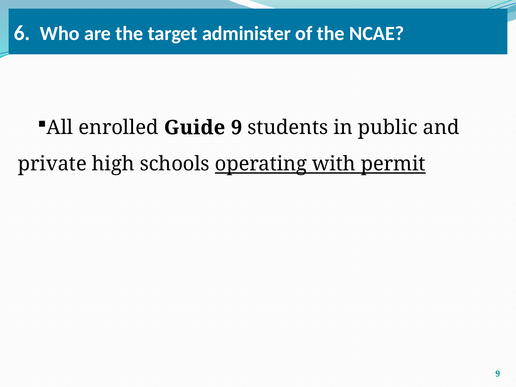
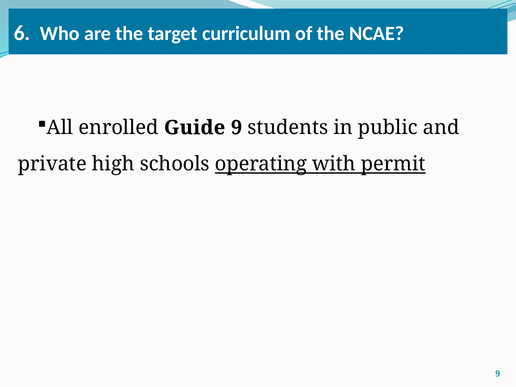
administer: administer -> curriculum (246, 33)
